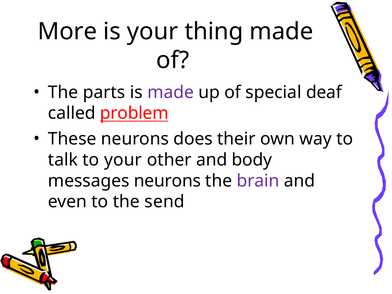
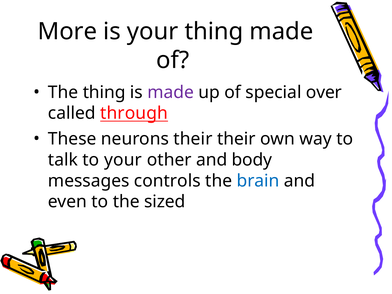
The parts: parts -> thing (104, 92)
deaf: deaf -> over (324, 92)
problem: problem -> through (134, 113)
neurons does: does -> their (193, 139)
messages neurons: neurons -> controls (167, 181)
brain colour: purple -> blue (258, 181)
send: send -> sized (165, 202)
